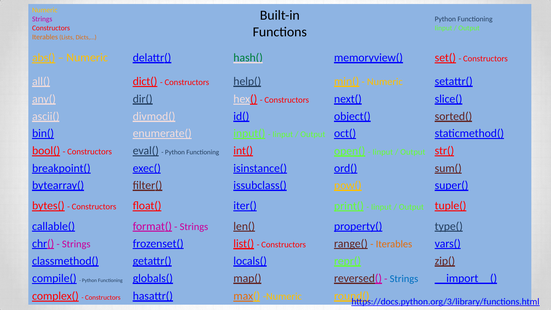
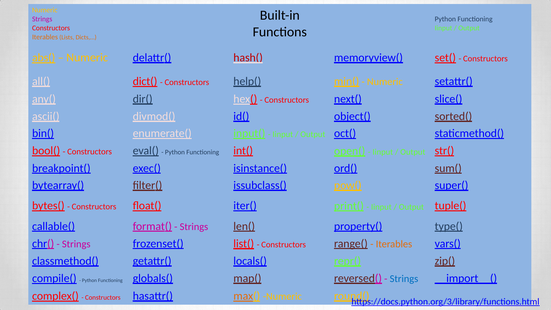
hash( colour: green -> red (248, 58)
